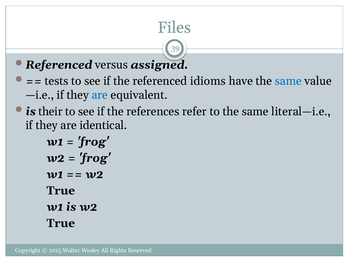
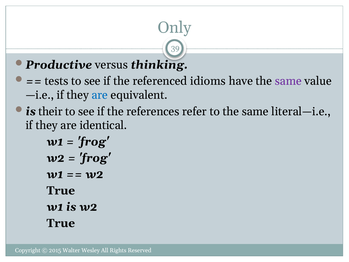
Files: Files -> Only (174, 27)
Referenced: Referenced -> Productive (59, 65)
assigned: assigned -> thinking (159, 65)
same colour: blue -> purple (288, 81)
